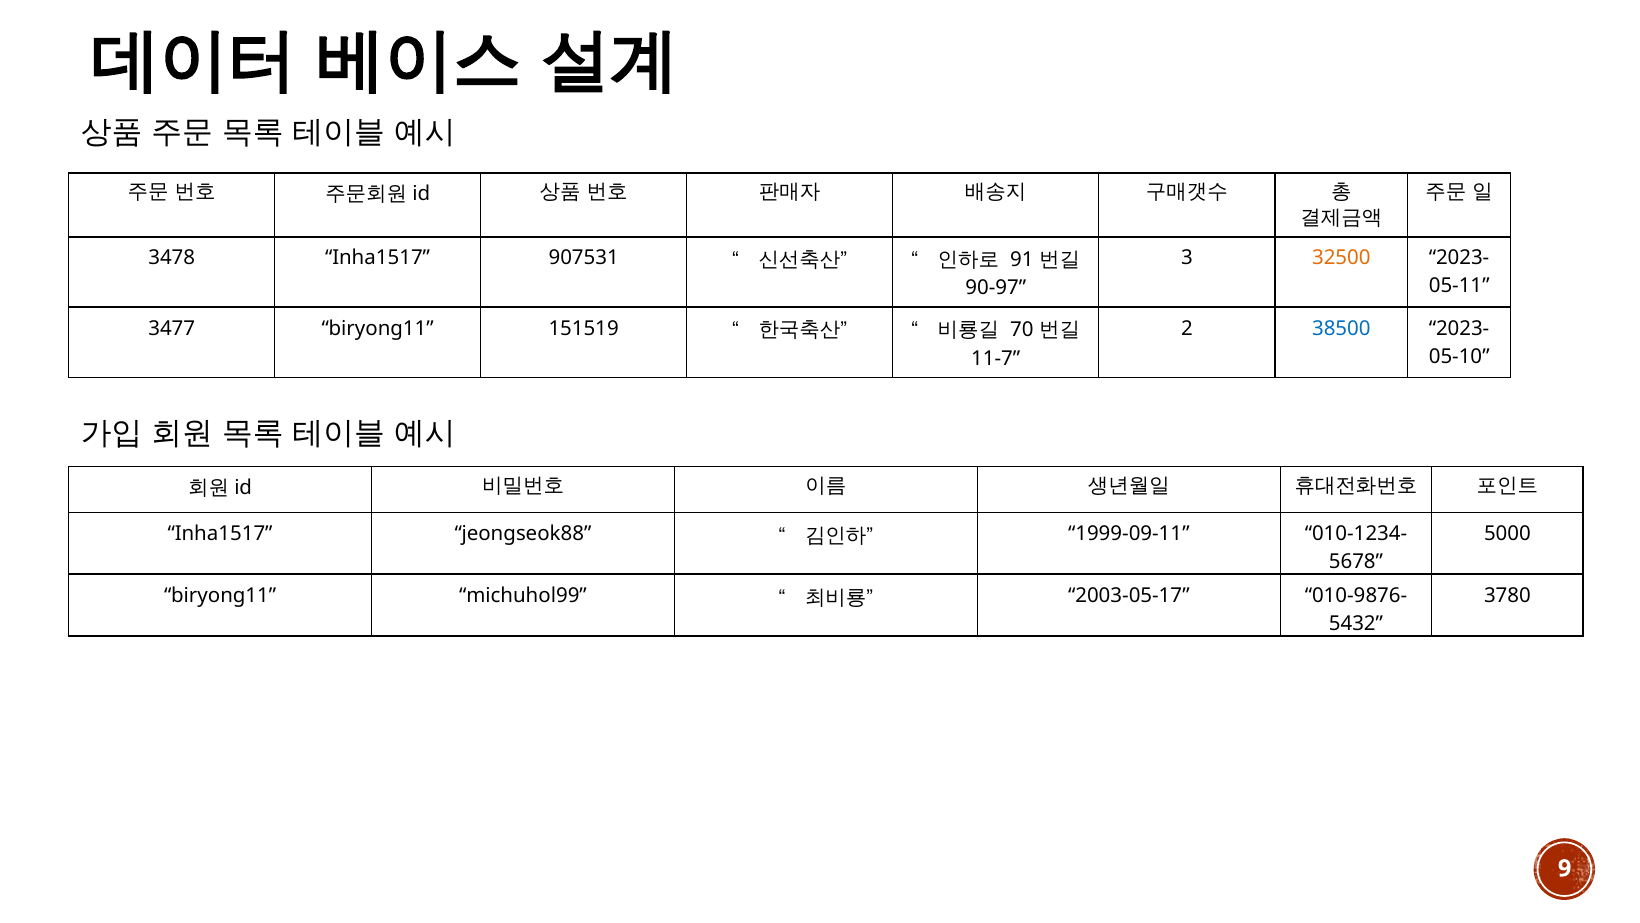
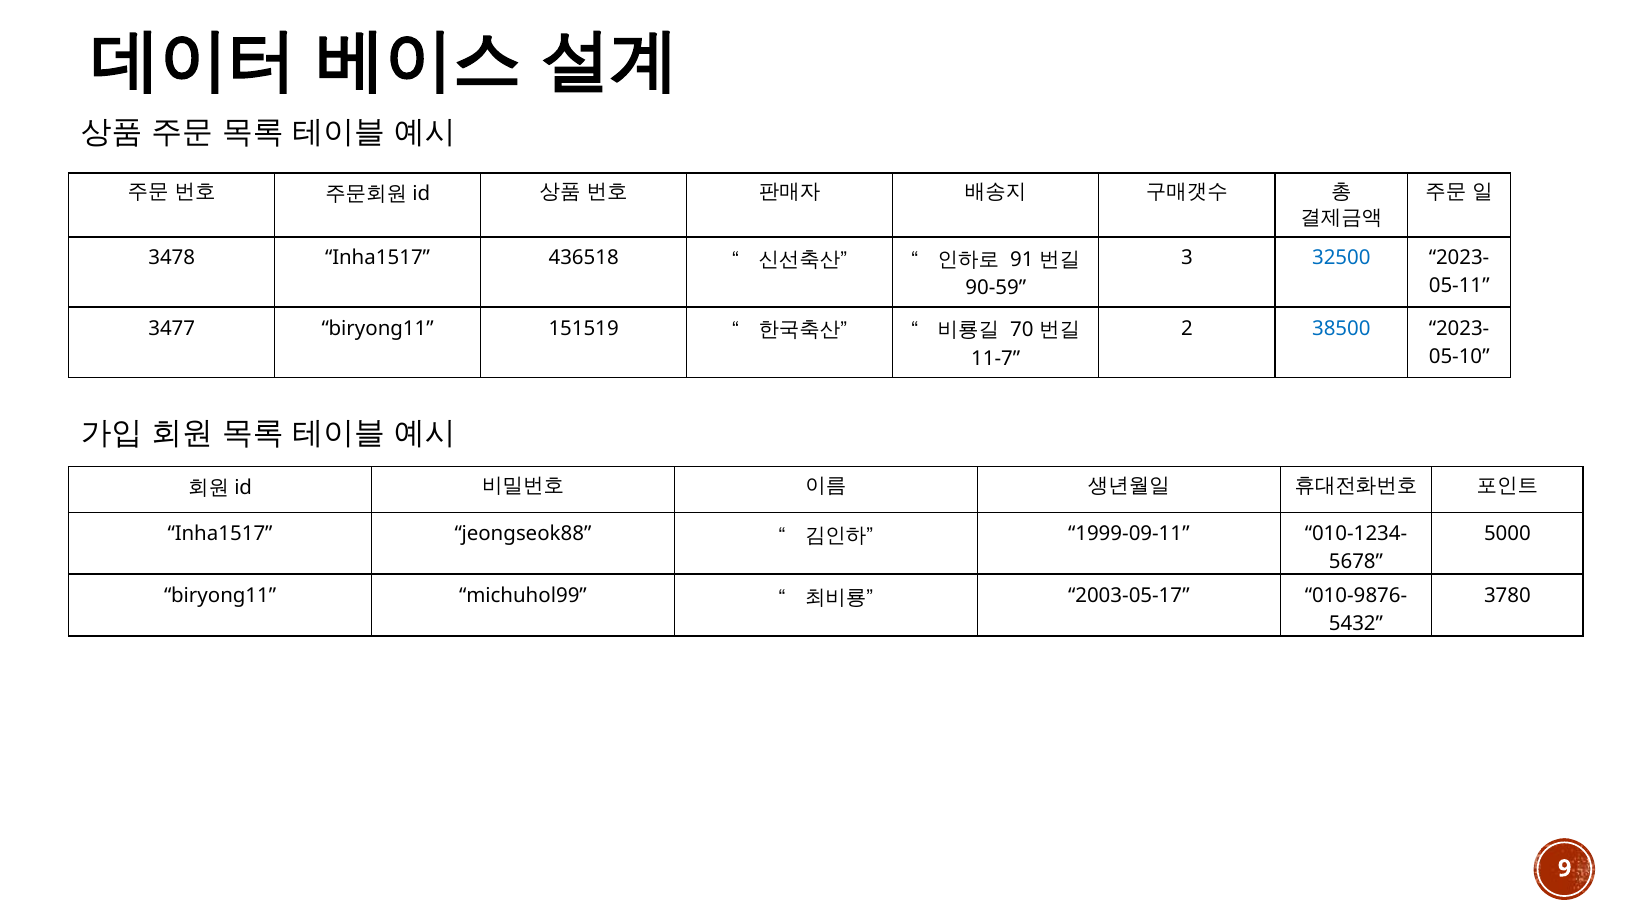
907531: 907531 -> 436518 (584, 258)
32500 colour: orange -> blue (1341, 258)
90-97: 90-97 -> 90-59 (996, 288)
